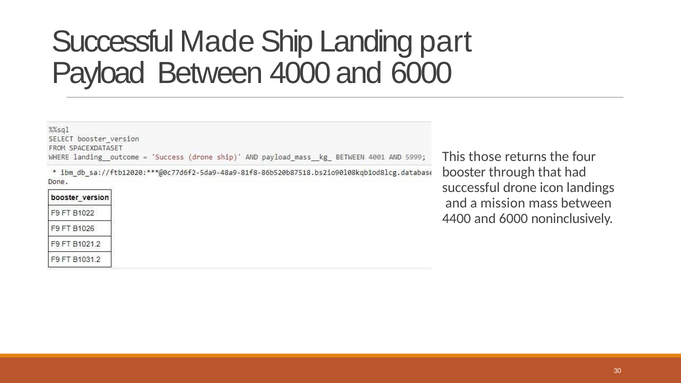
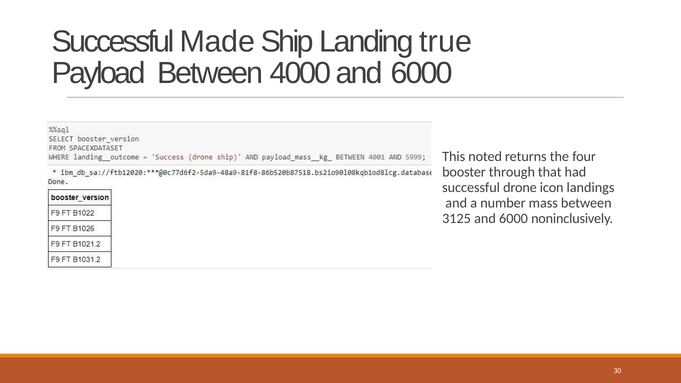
part: part -> true (446, 42)
those: those -> noted (485, 157)
mission: mission -> number (503, 203)
4400: 4400 -> 3125 (457, 219)
